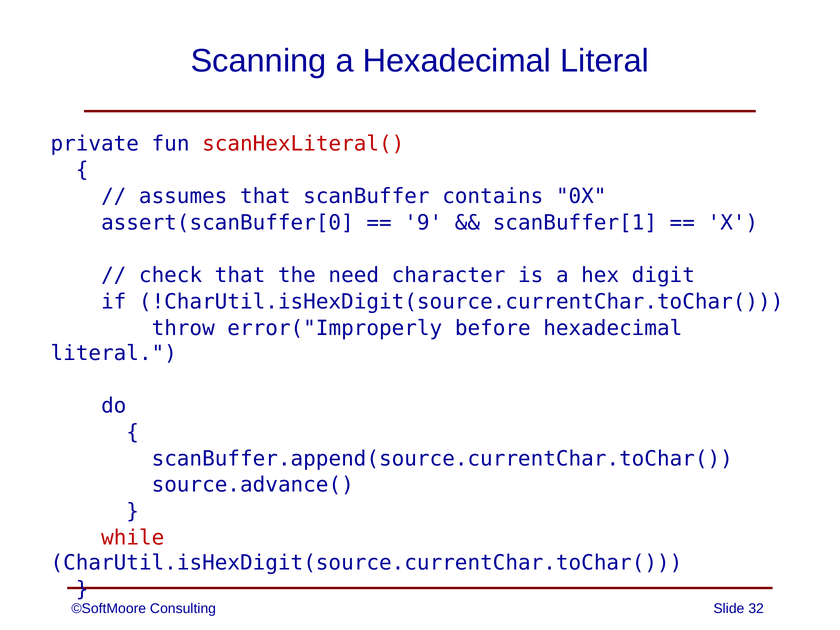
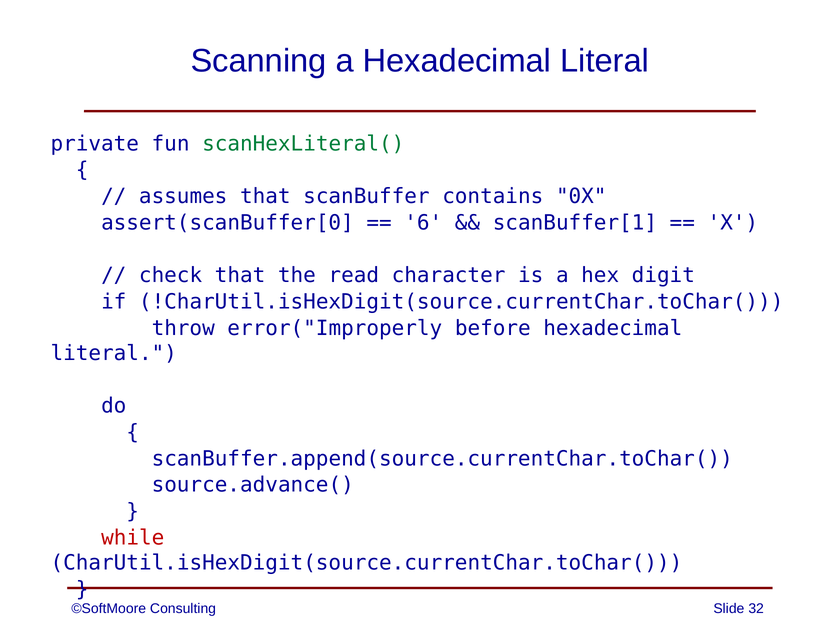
scanHexLiteral( colour: red -> green (303, 144)
9: 9 -> 6 (423, 223)
need: need -> read (354, 275)
